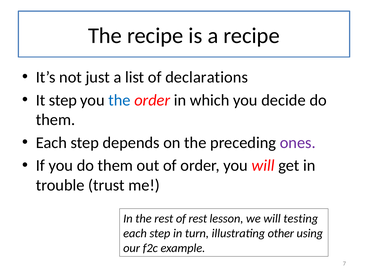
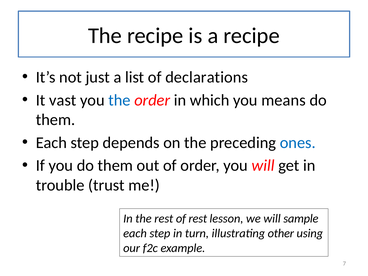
It step: step -> vast (63, 100)
decide: decide -> means (283, 100)
ones colour: purple -> blue (298, 143)
testing: testing -> sample (301, 219)
